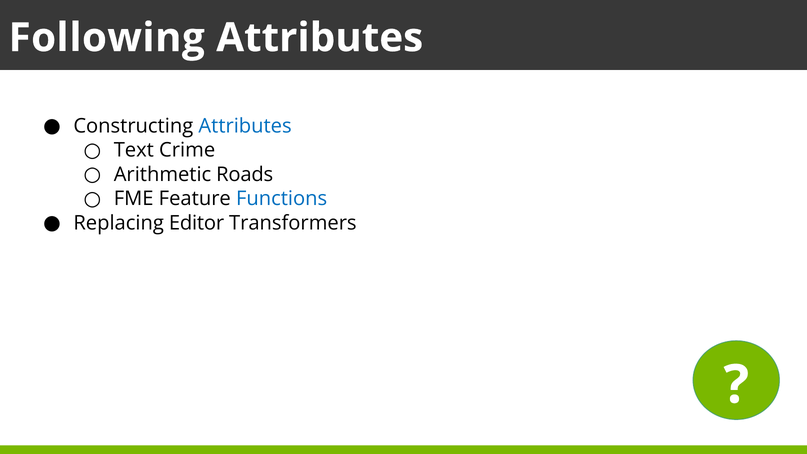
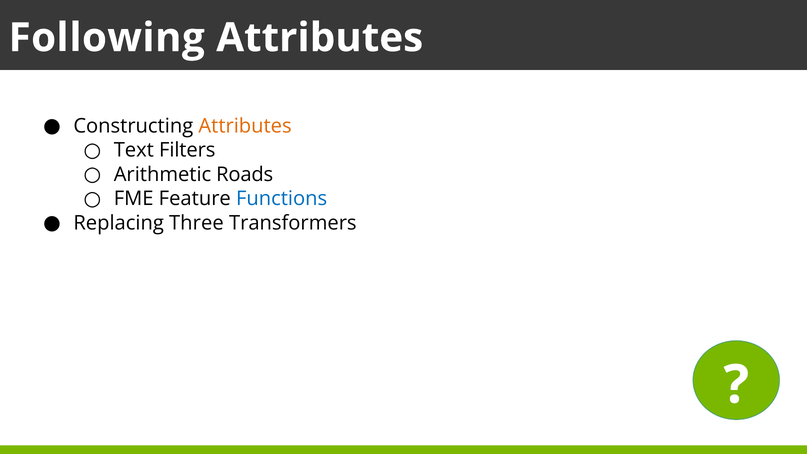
Attributes colour: blue -> orange (245, 126)
Crime: Crime -> Filters (187, 150)
Editor: Editor -> Three (196, 223)
